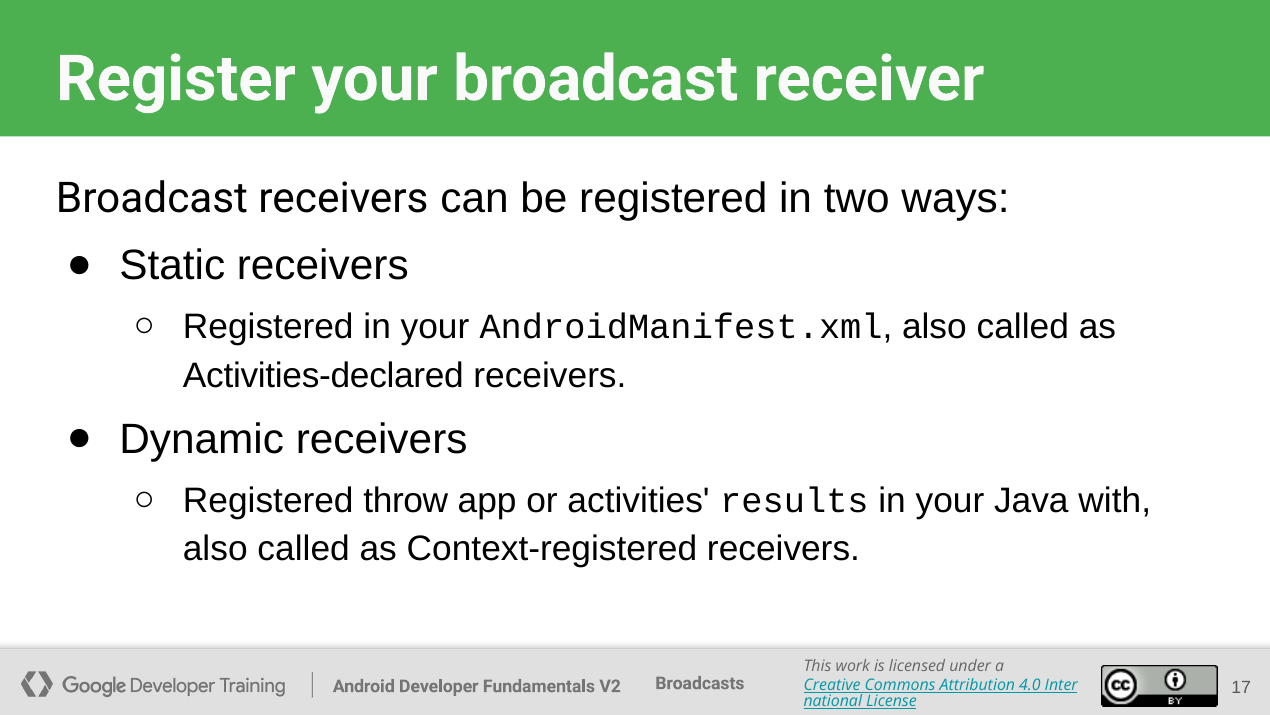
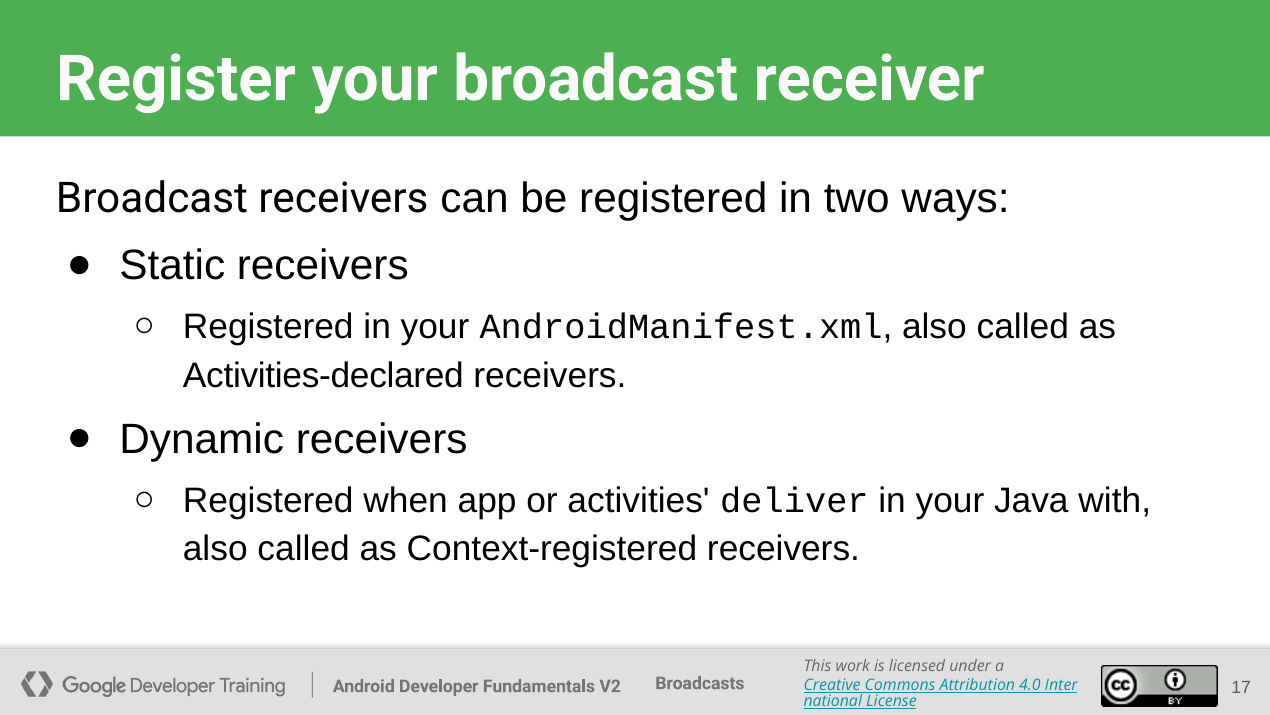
throw: throw -> when (406, 500)
results: results -> deliver (794, 500)
